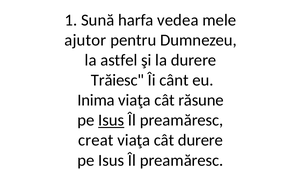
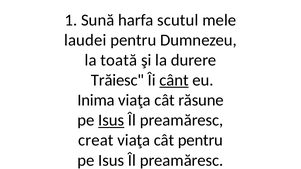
vedea: vedea -> scutul (178, 20)
ajutor: ajutor -> laudei (85, 40)
astfel: astfel -> toată (119, 60)
cânt underline: none -> present (174, 80)
cât durere: durere -> pentru (200, 141)
